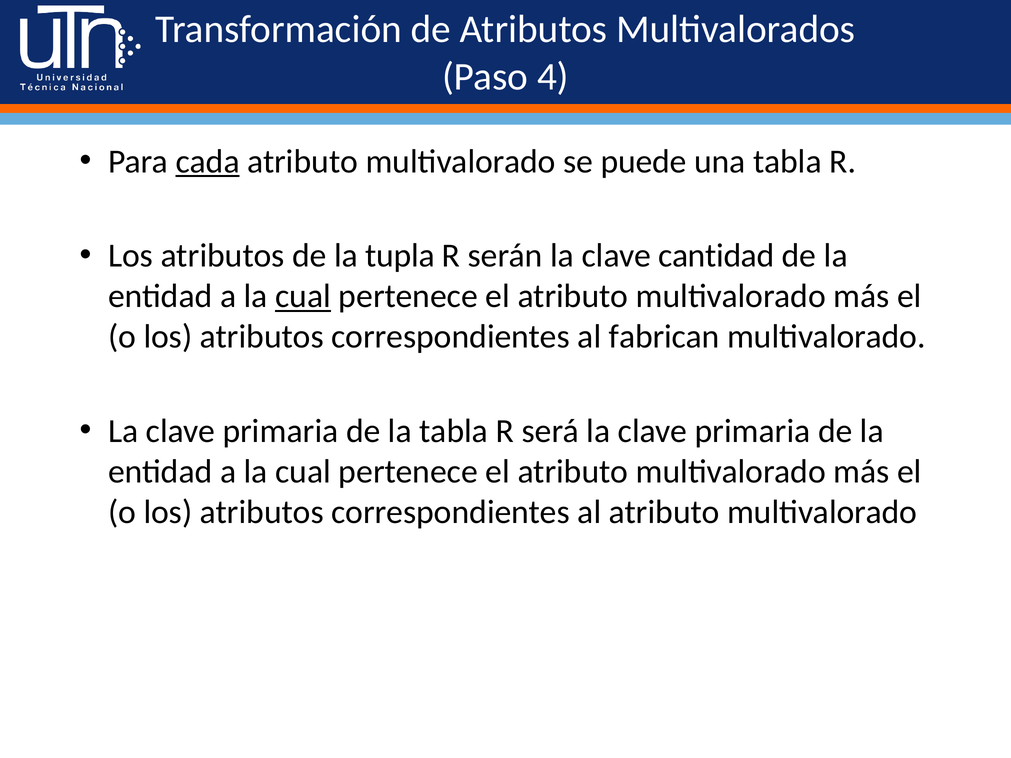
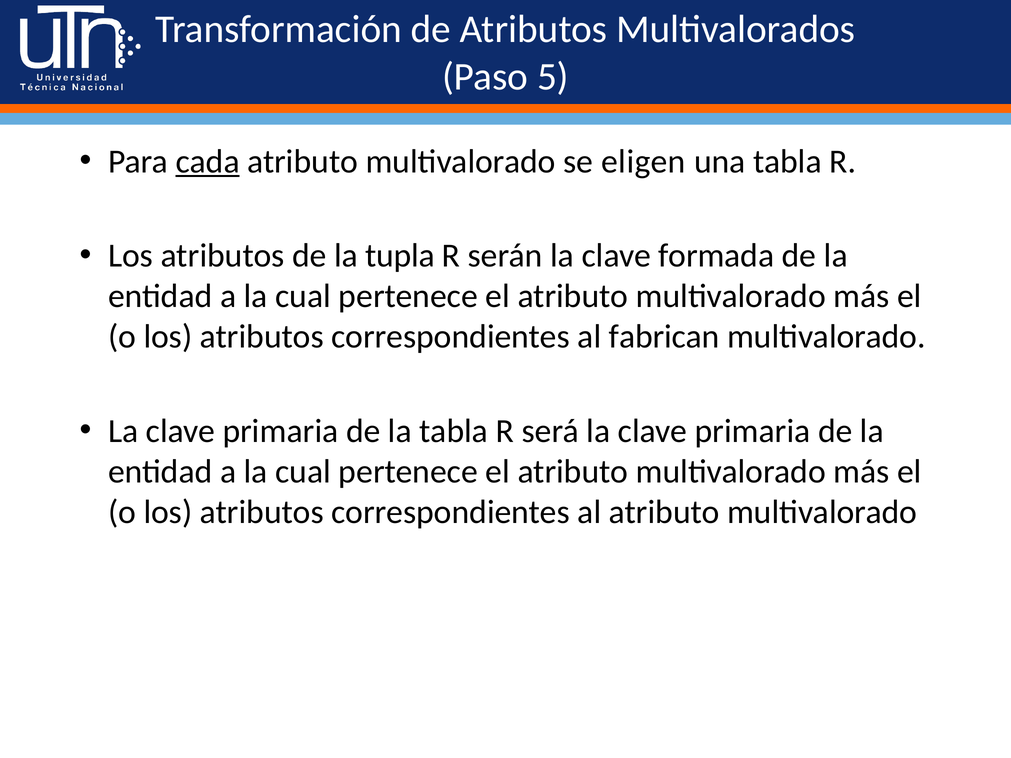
4: 4 -> 5 (553, 77)
puede: puede -> eligen (643, 162)
cantidad: cantidad -> formada (716, 256)
cual underline: present -> none (303, 296)
